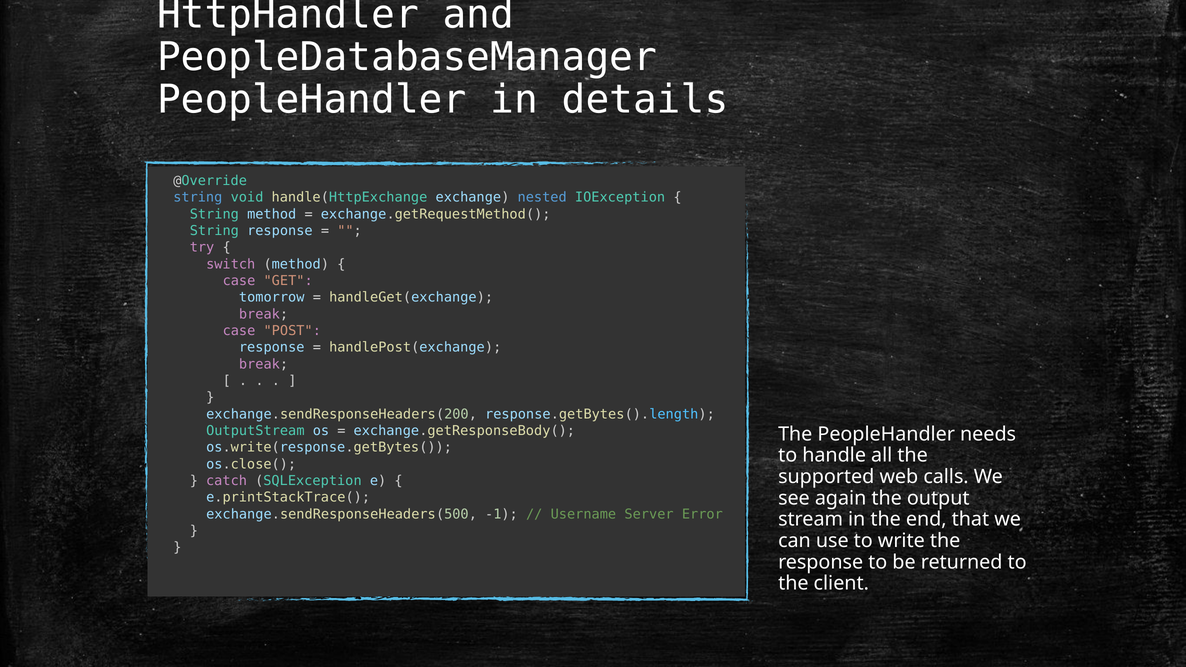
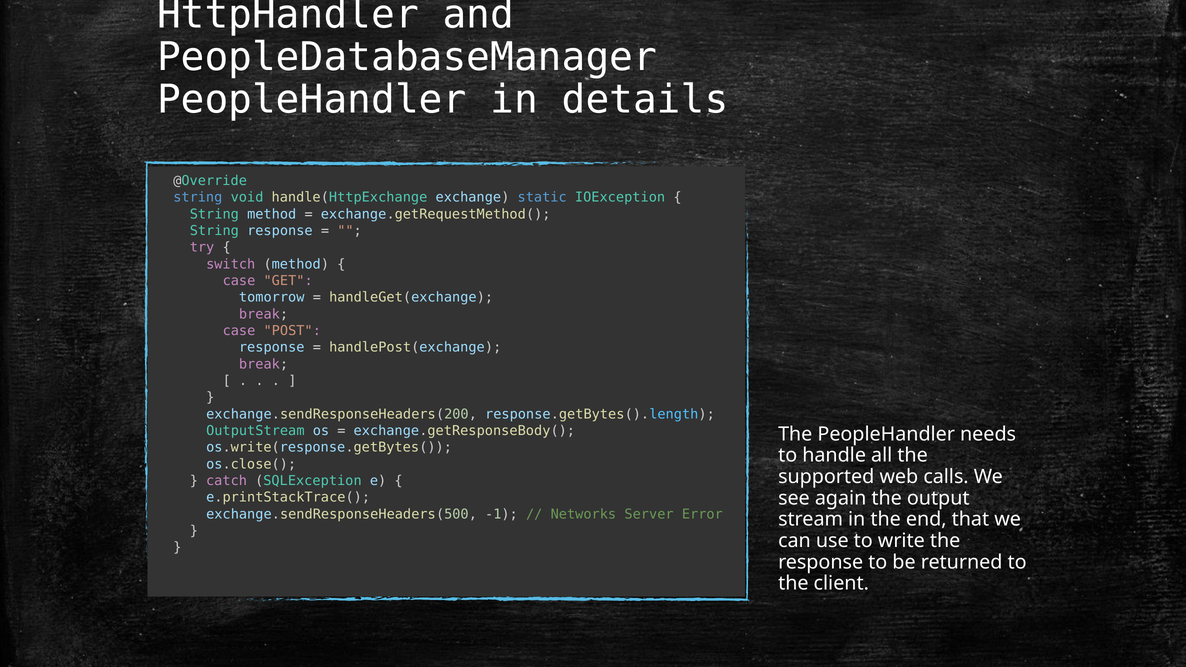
nested: nested -> static (542, 198)
Username: Username -> Networks (583, 514)
